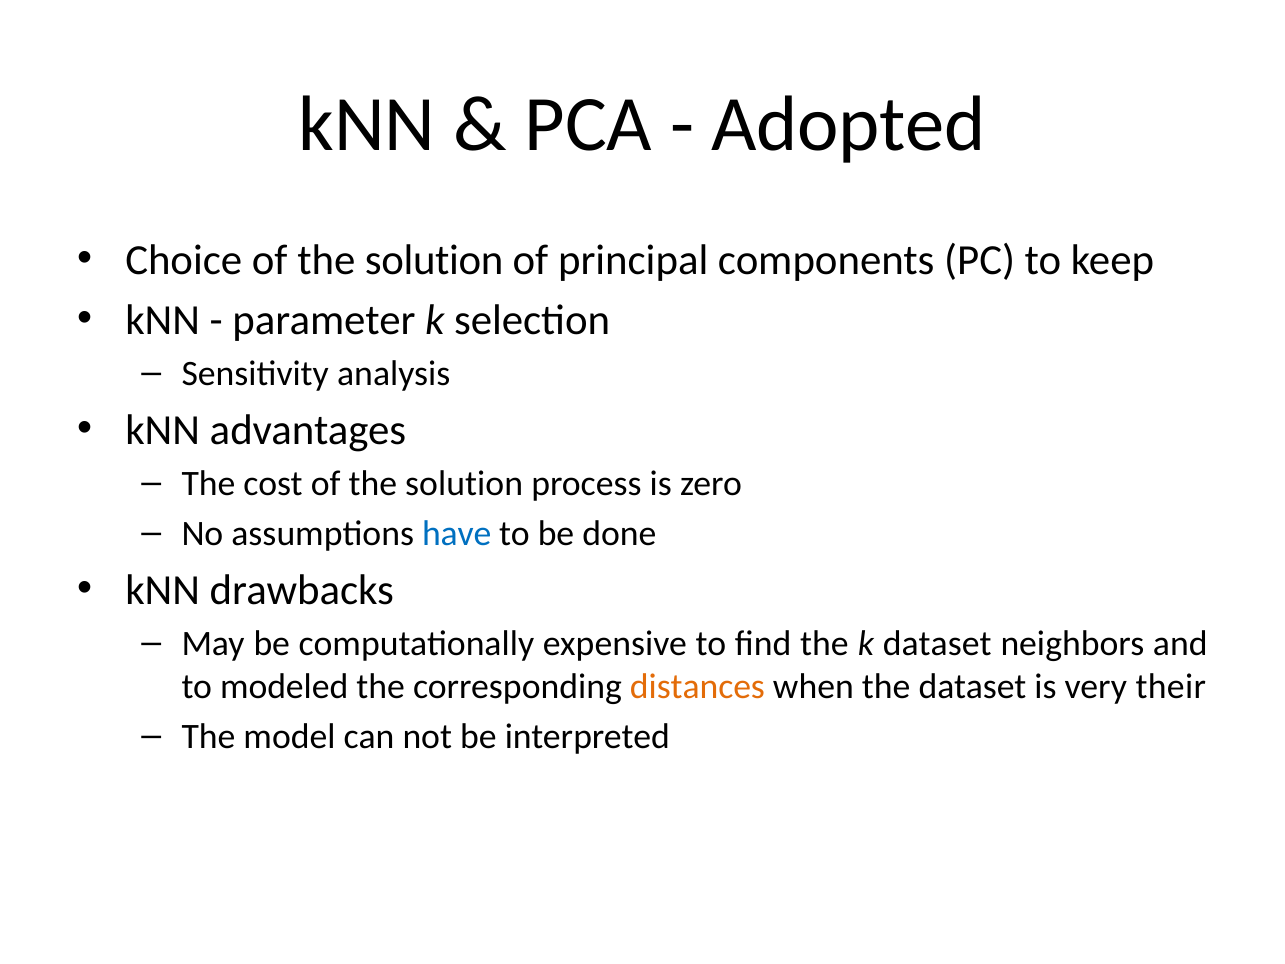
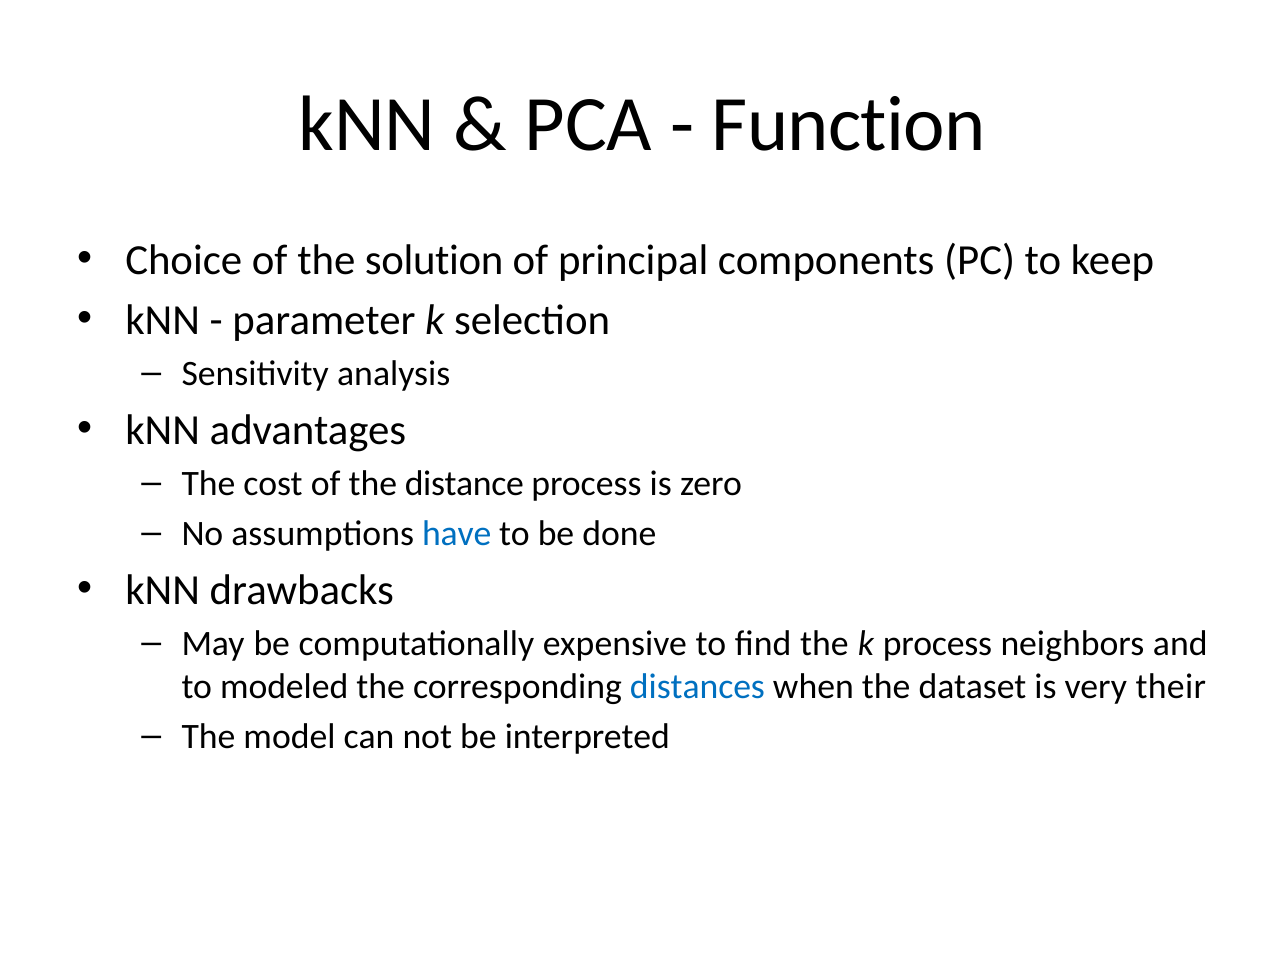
Adopted: Adopted -> Function (849, 124)
cost of the solution: solution -> distance (464, 484)
k dataset: dataset -> process (937, 644)
distances colour: orange -> blue (697, 687)
